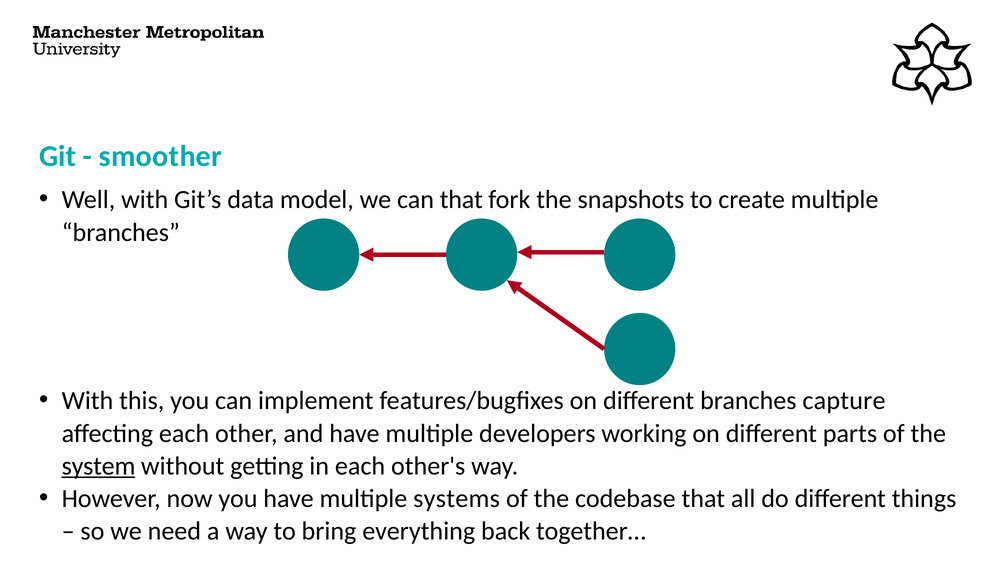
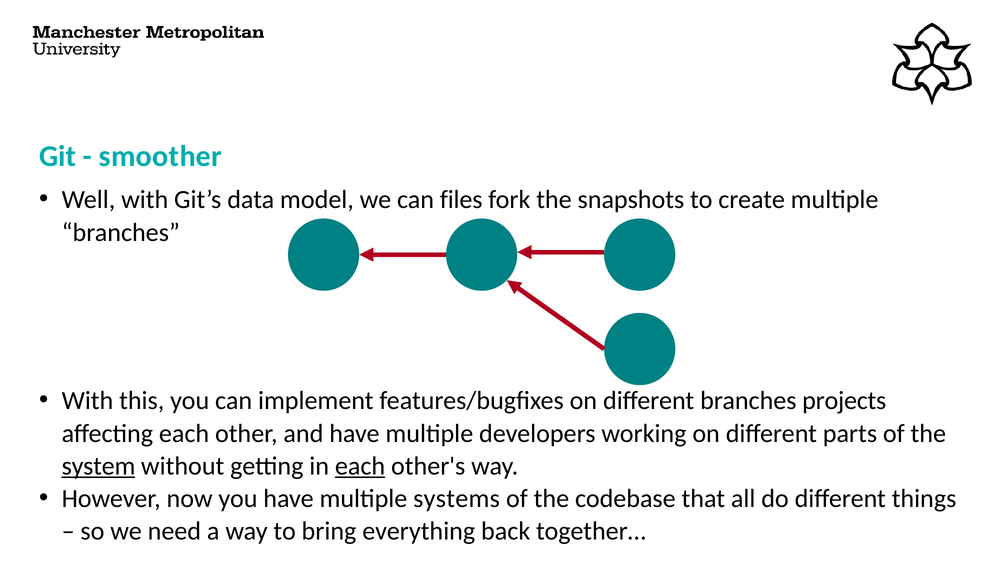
can that: that -> files (461, 200)
capture: capture -> projects (844, 401)
each underline: none -> present (360, 466)
